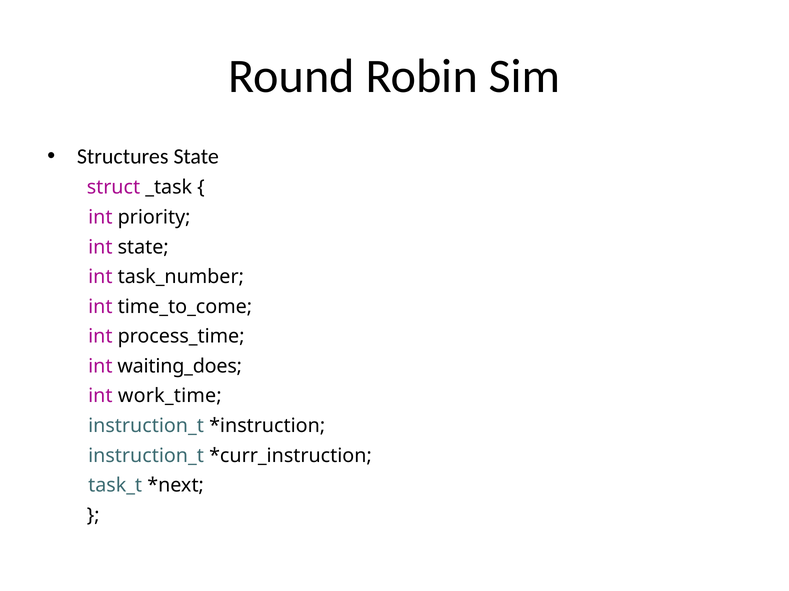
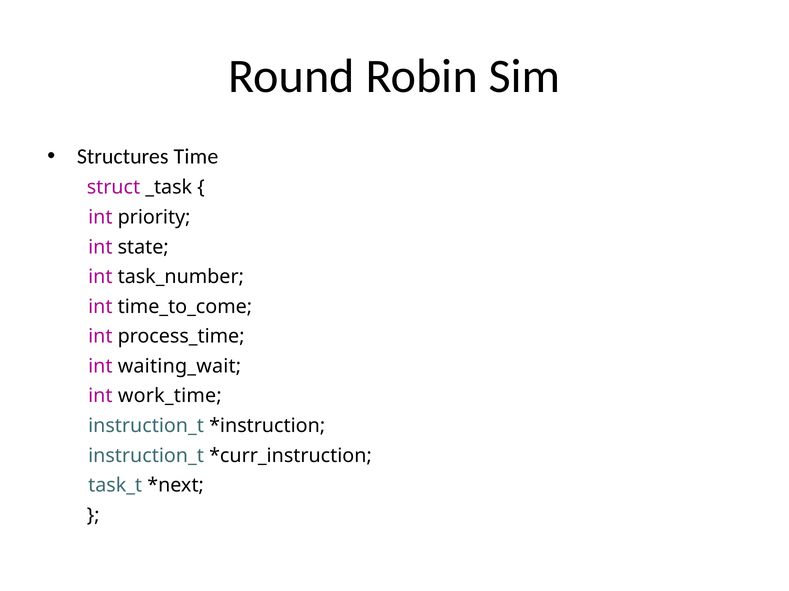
Structures State: State -> Time (196, 157)
waiting_does: waiting_does -> waiting_wait (179, 367)
